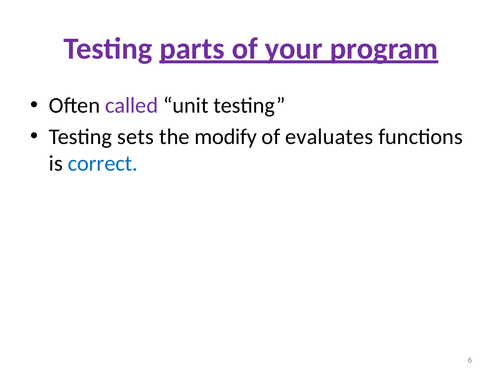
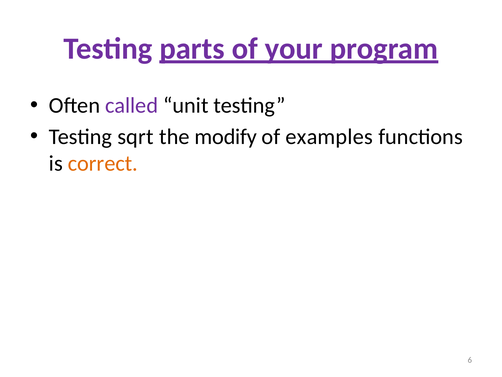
sets: sets -> sqrt (136, 137)
evaluates: evaluates -> examples (329, 137)
correct colour: blue -> orange (103, 163)
